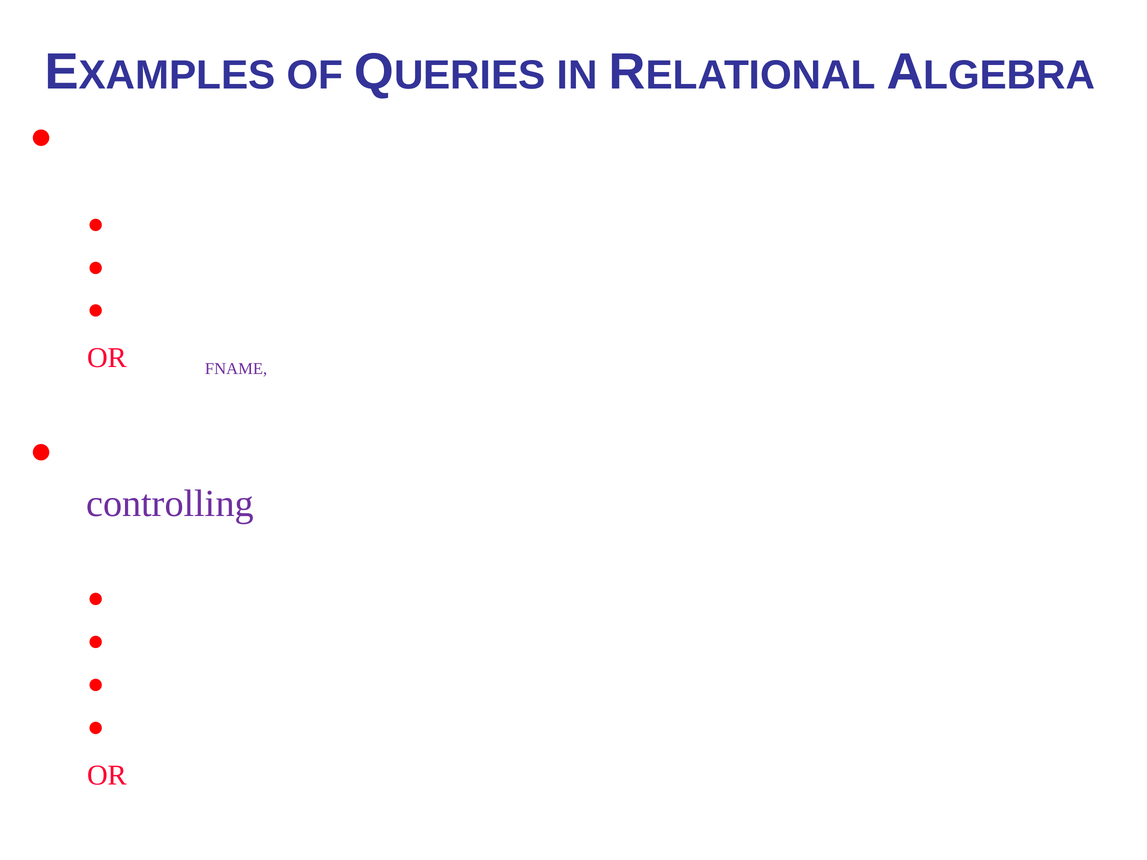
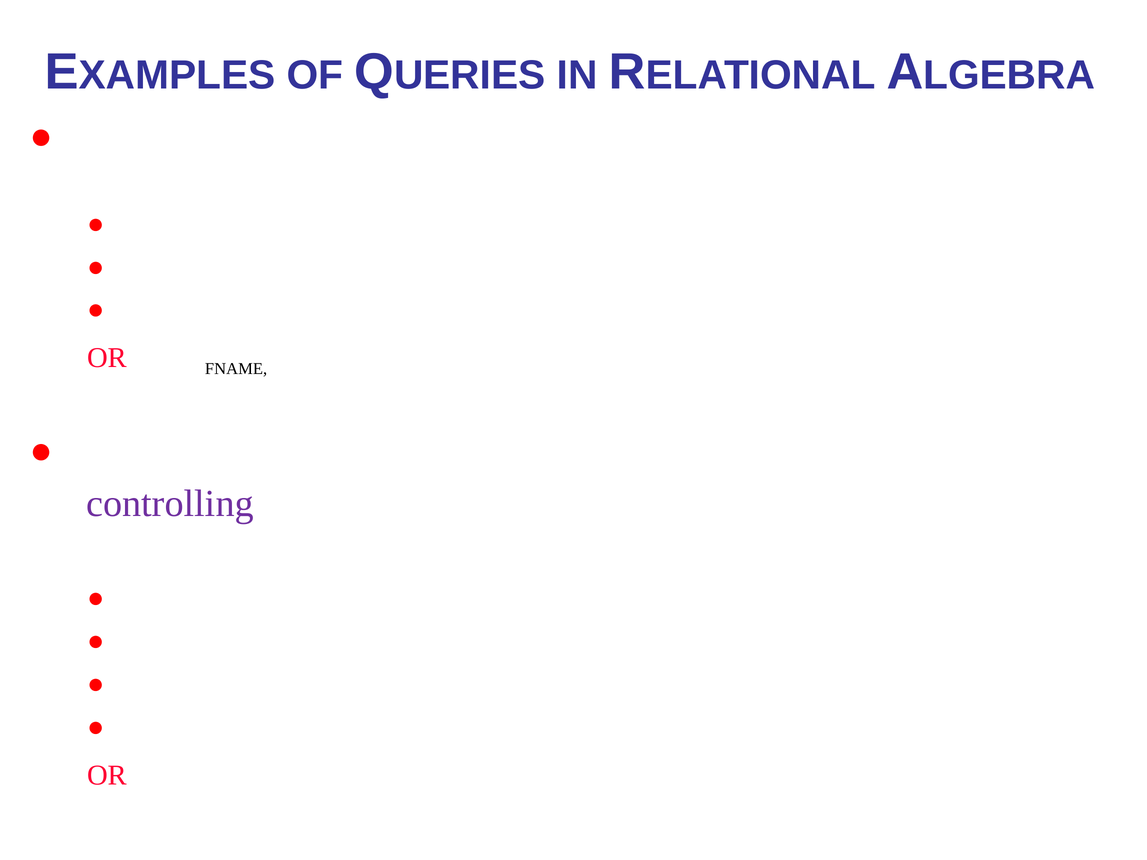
FNAME colour: purple -> black (236, 369)
